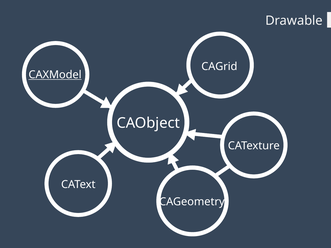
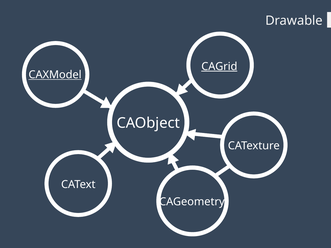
CAGrid underline: none -> present (219, 66)
